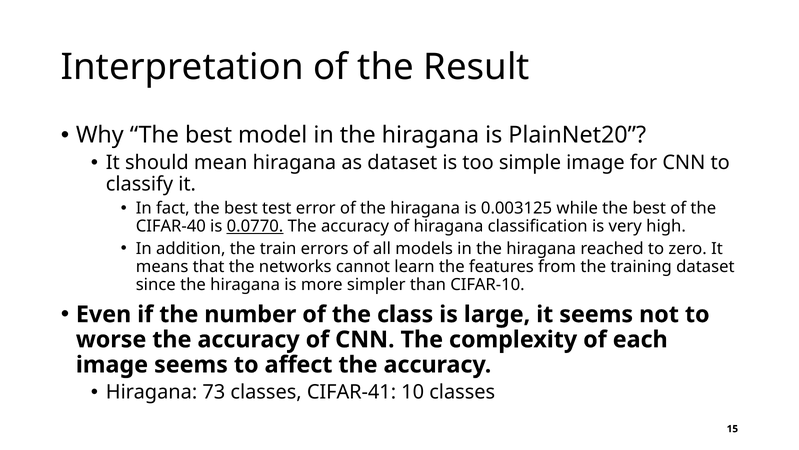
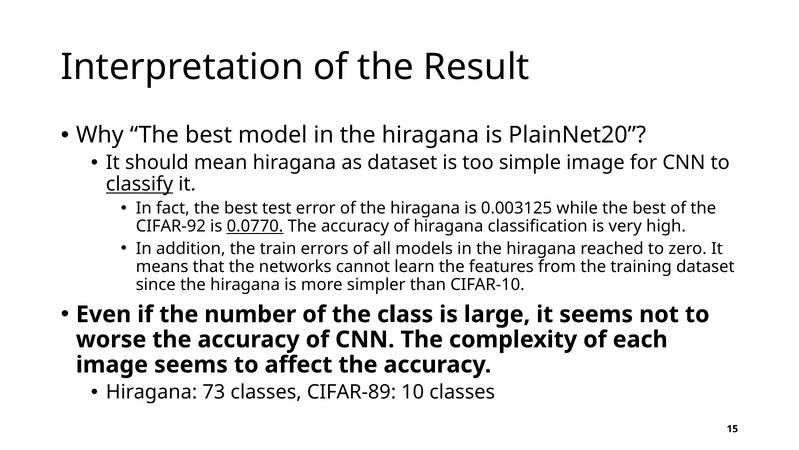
classify underline: none -> present (139, 184)
CIFAR-40: CIFAR-40 -> CIFAR-92 (171, 226)
CIFAR-41: CIFAR-41 -> CIFAR-89 (351, 392)
